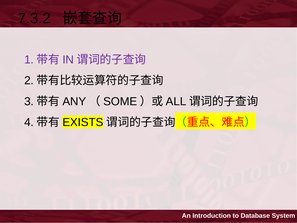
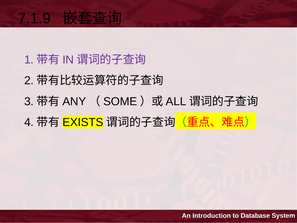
7.3.2: 7.3.2 -> 7.1.9 (34, 18)
